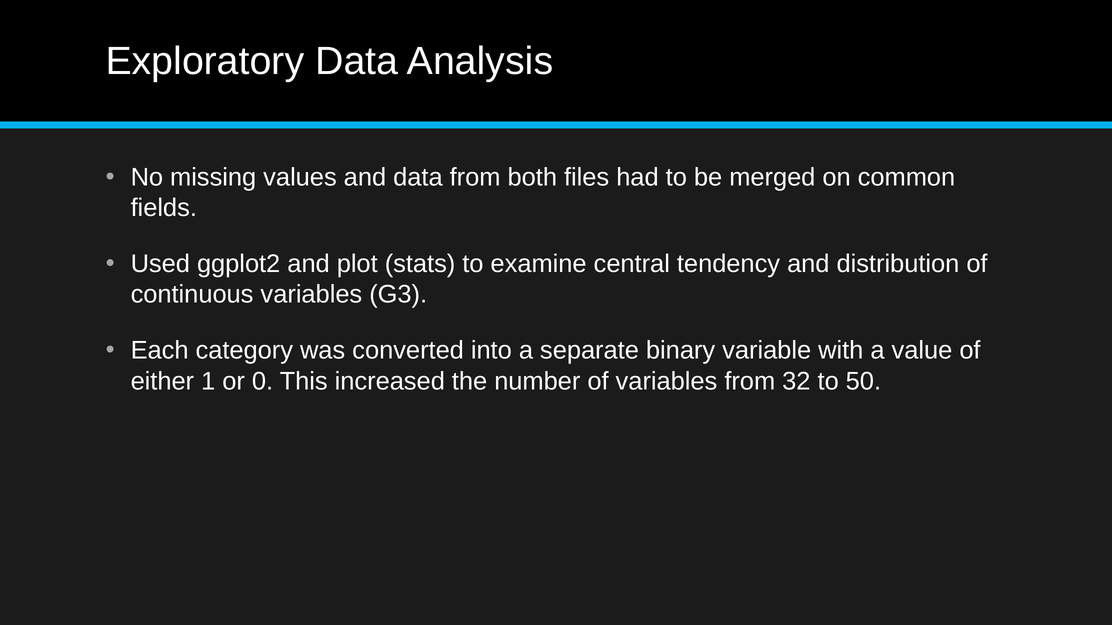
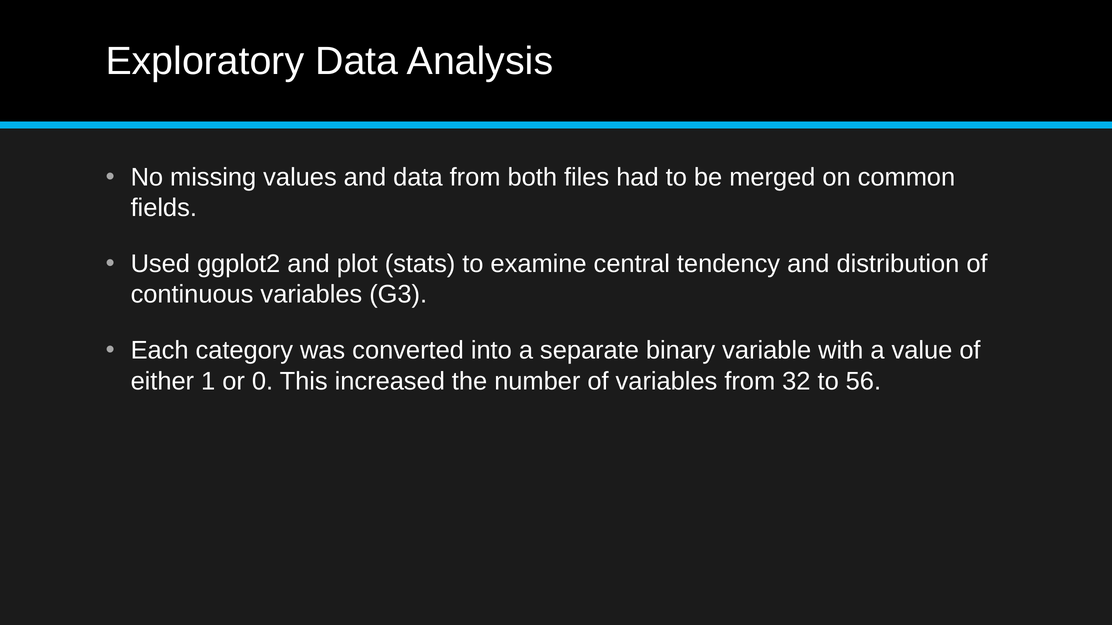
50: 50 -> 56 (863, 381)
